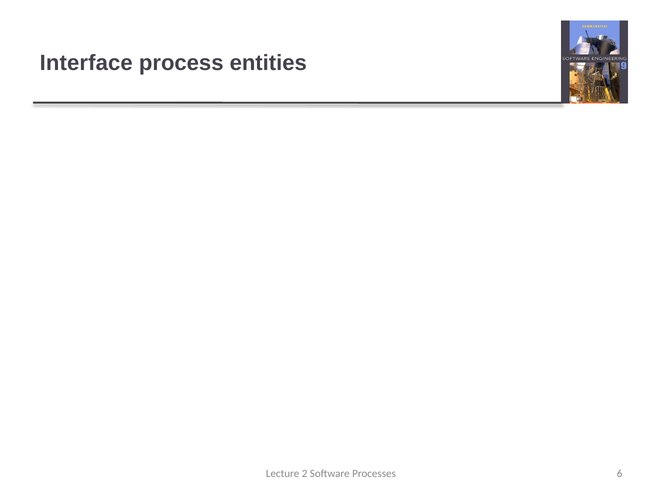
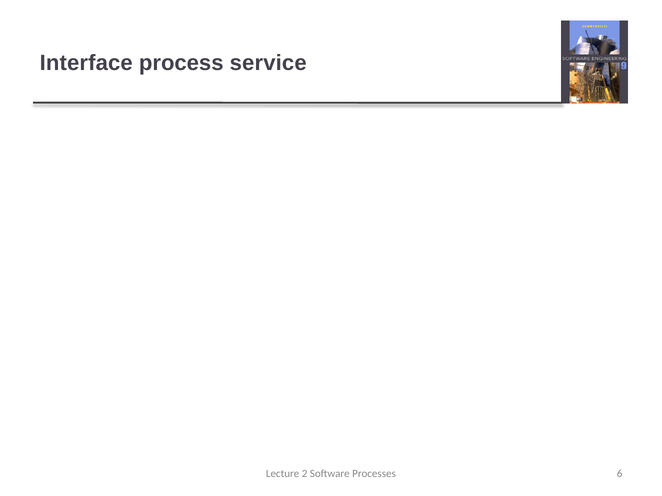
entities: entities -> service (268, 63)
